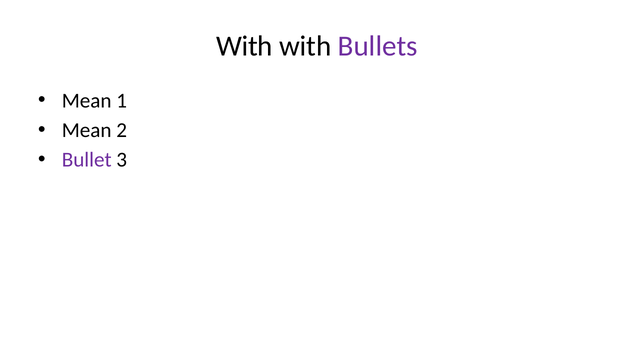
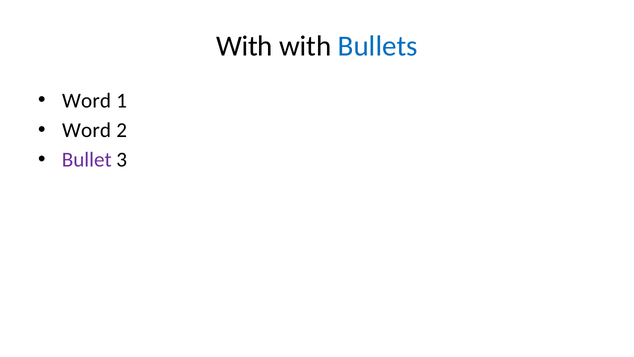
Bullets colour: purple -> blue (378, 46)
Mean: Mean -> Word (87, 101)
Mean: Mean -> Word (87, 130)
